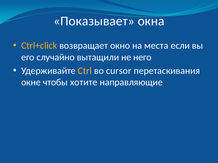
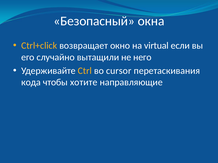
Показывает: Показывает -> Безопасный (94, 21)
места: места -> virtual (156, 46)
окне: окне -> кода (31, 83)
